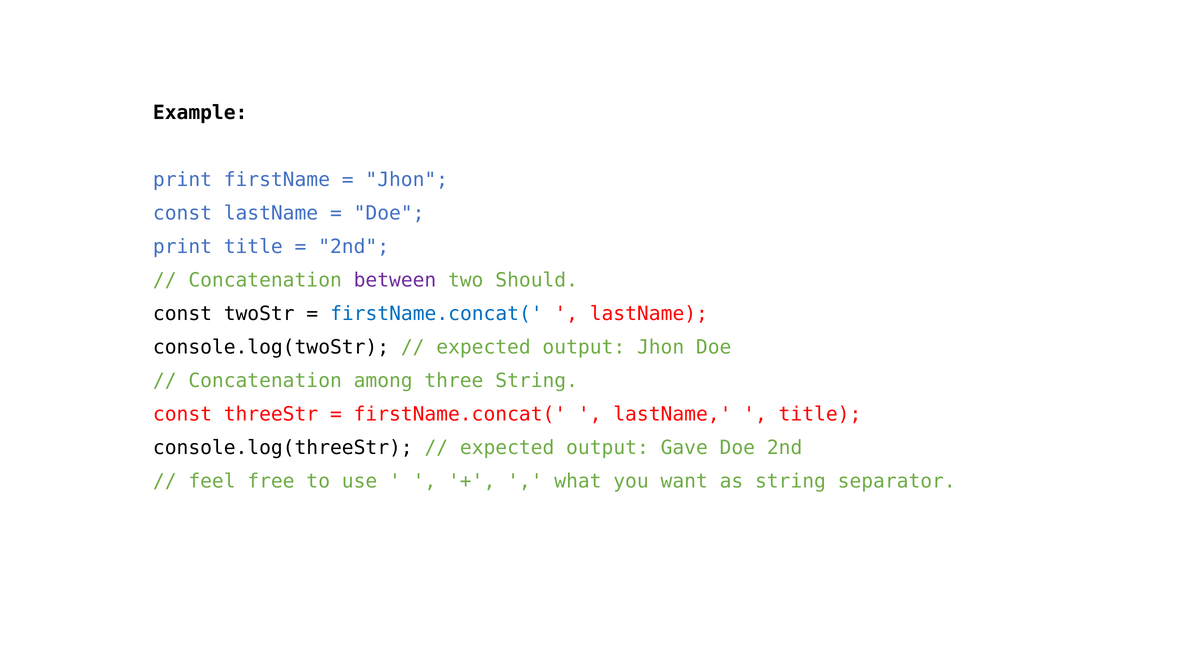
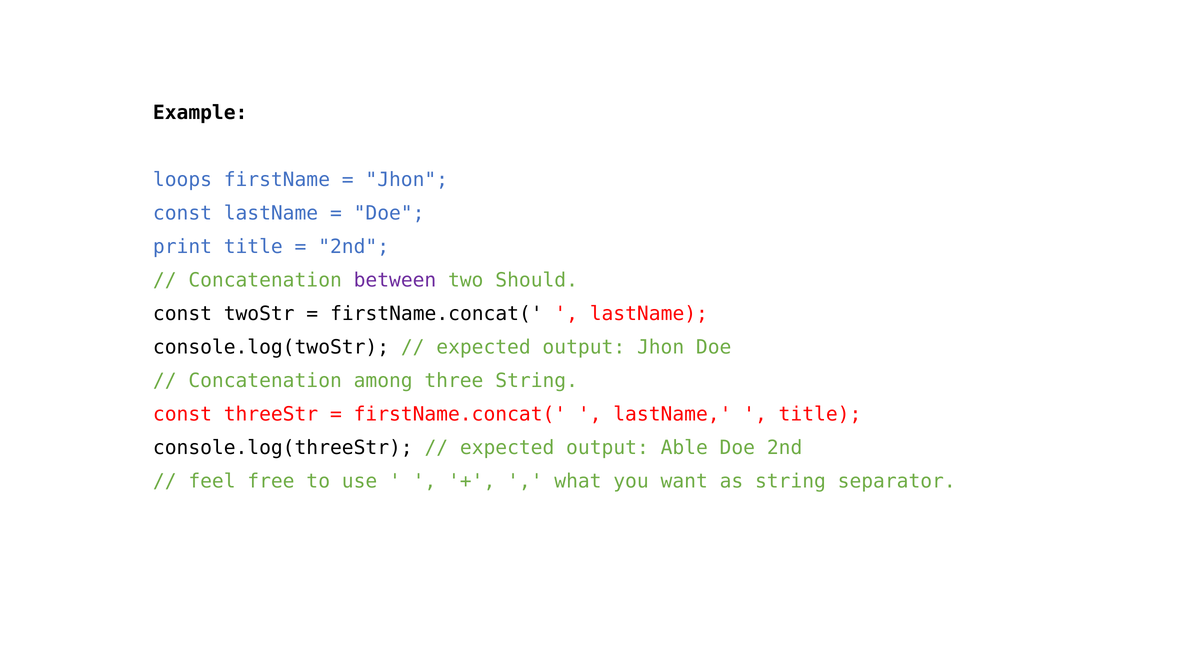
print: print -> loops (183, 180)
firstName.concat( colour: blue -> black (436, 314)
Gave: Gave -> Able (684, 448)
